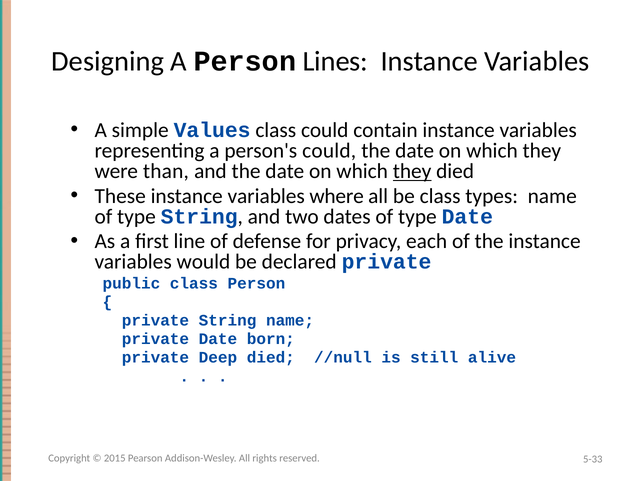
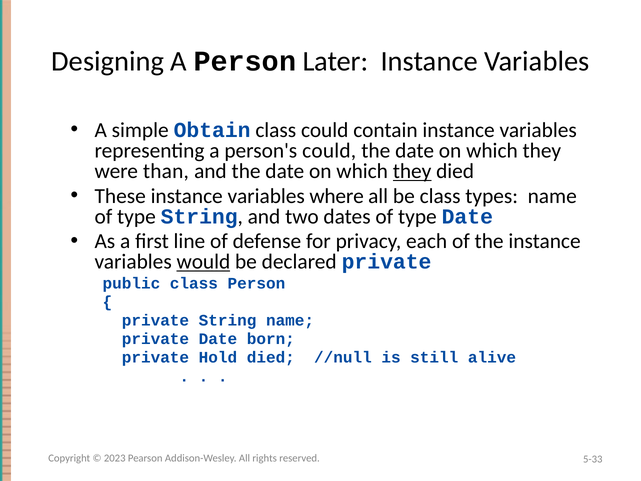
Lines: Lines -> Later (335, 61)
Values: Values -> Obtain (212, 130)
would underline: none -> present (203, 262)
Deep: Deep -> Hold (218, 358)
2015: 2015 -> 2023 (115, 458)
